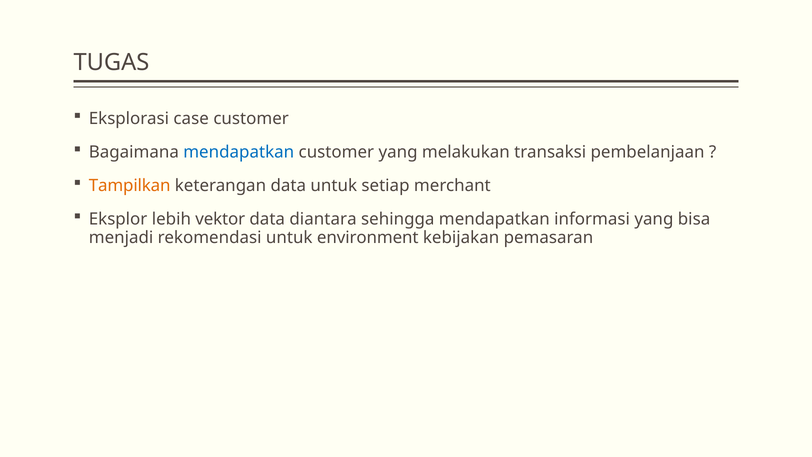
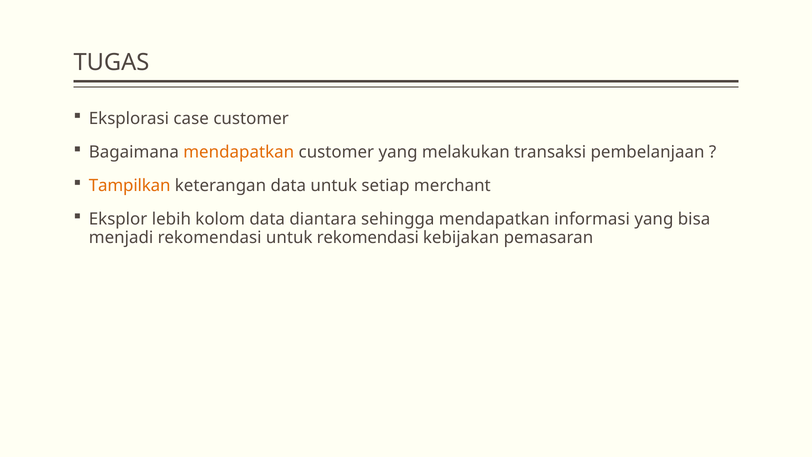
mendapatkan colour: blue -> orange (239, 152)
vektor: vektor -> kolom (220, 219)
untuk environment: environment -> rekomendasi (368, 237)
